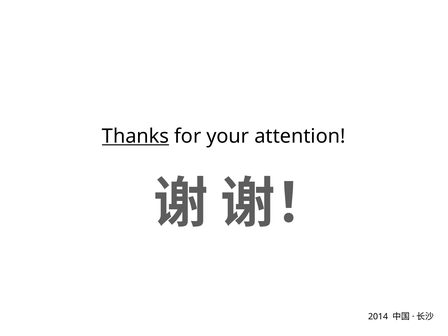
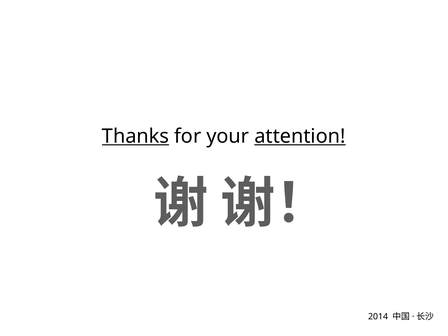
attention underline: none -> present (300, 136)
